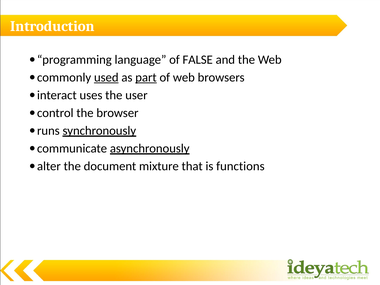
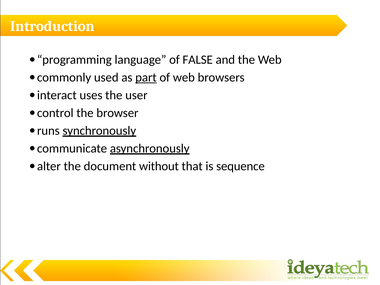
used underline: present -> none (106, 78)
mixture: mixture -> without (159, 166)
functions: functions -> sequence (240, 166)
